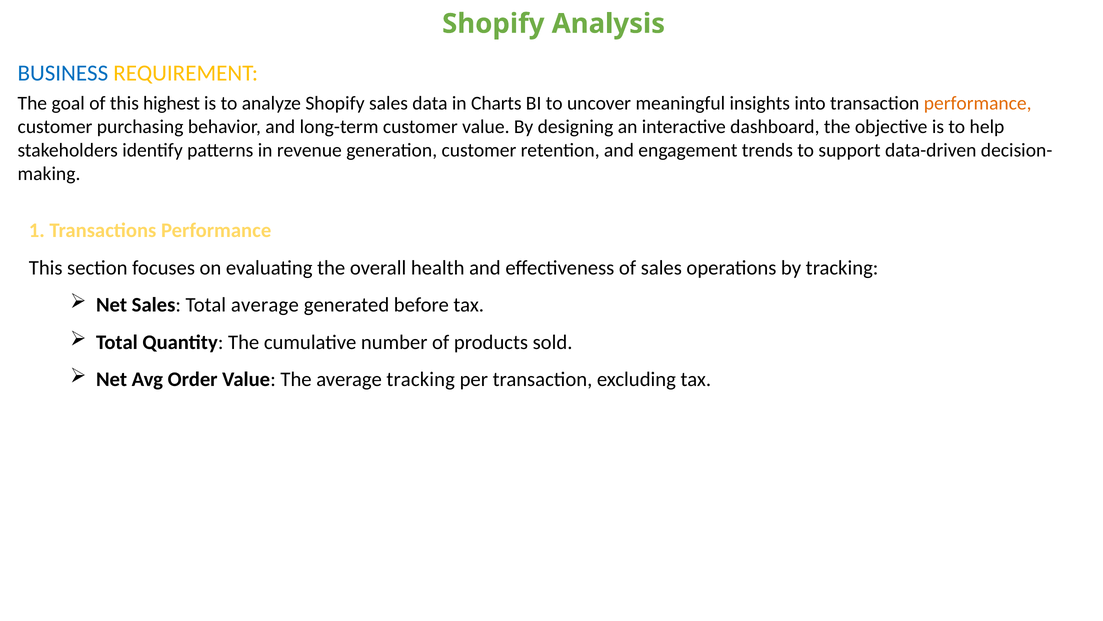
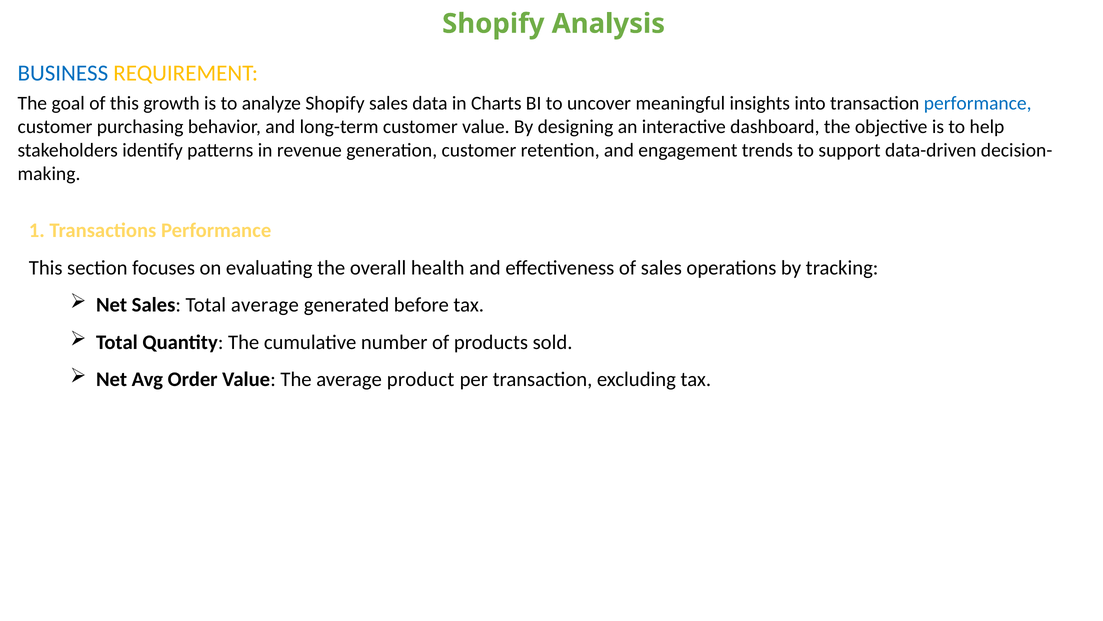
highest: highest -> growth (172, 103)
performance colour: orange -> blue (978, 103)
average tracking: tracking -> product (421, 379)
